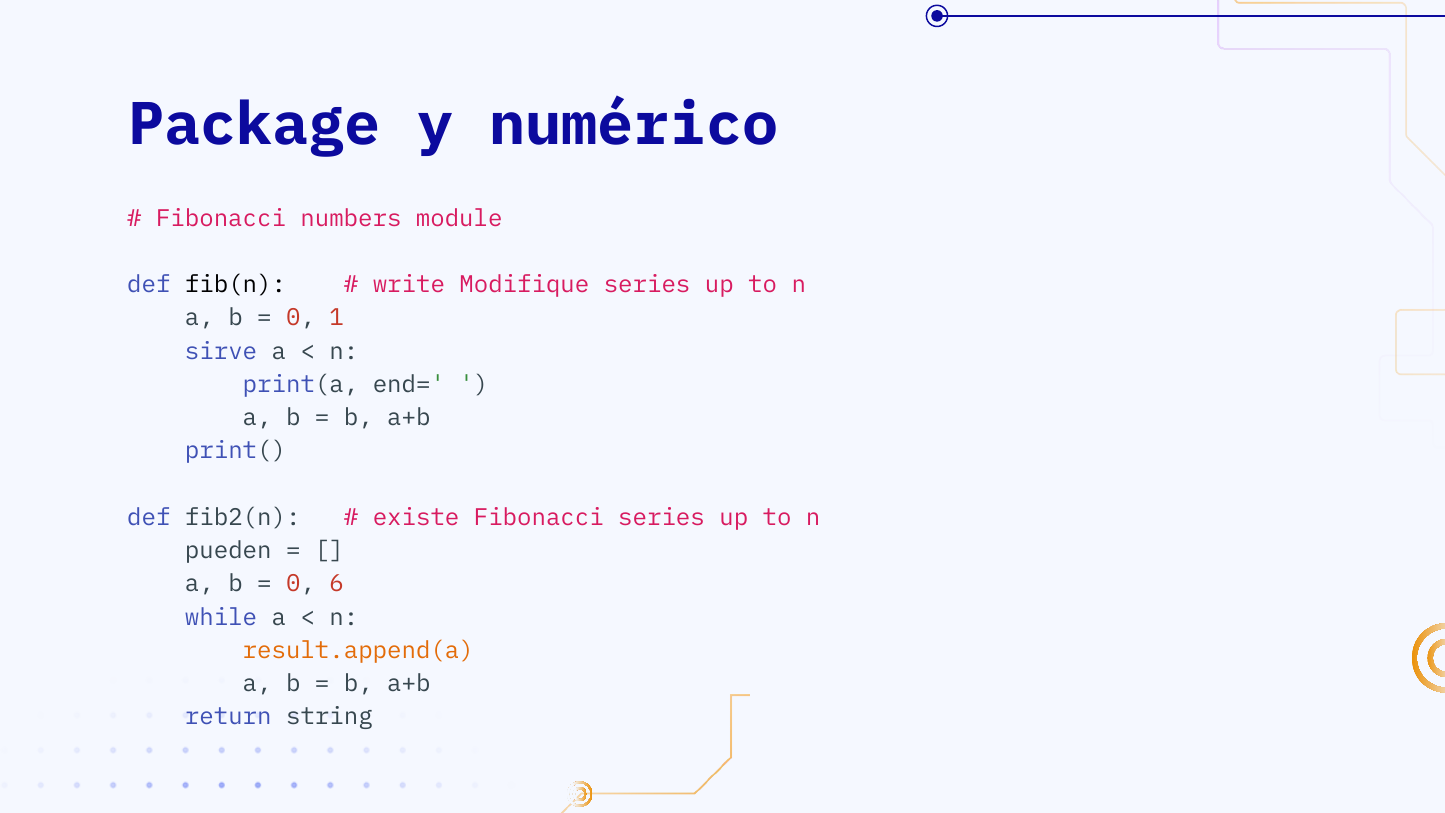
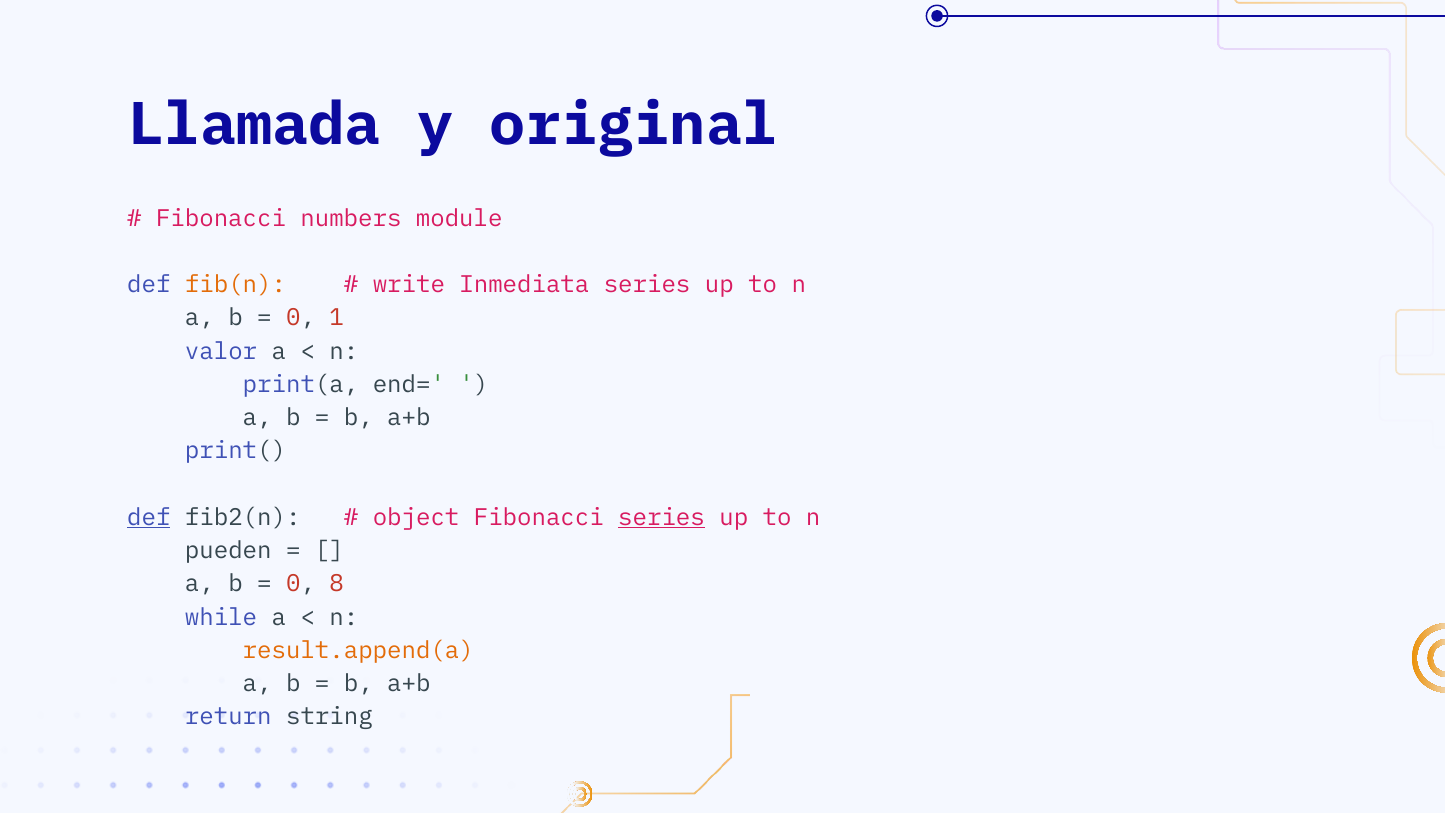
Package: Package -> Llamada (255, 125)
numérico: numérico -> original (634, 125)
fib(n colour: black -> orange (235, 285)
Modifique: Modifique -> Inmediata (524, 285)
sirve: sirve -> valor (221, 351)
def underline: none -> present (149, 517)
existe: existe -> object (416, 517)
series underline: none -> present (662, 517)
6: 6 -> 8 (337, 584)
